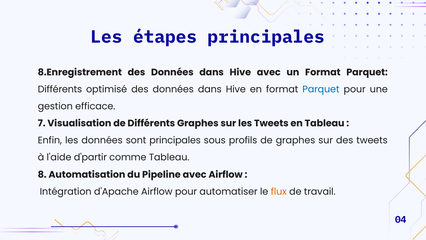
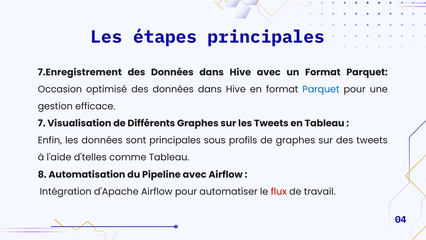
8.Enregistrement: 8.Enregistrement -> 7.Enregistrement (80, 72)
Différents: Différents -> Occasion (60, 89)
d'partir: d'partir -> d'telles (90, 157)
flux colour: orange -> red (279, 191)
